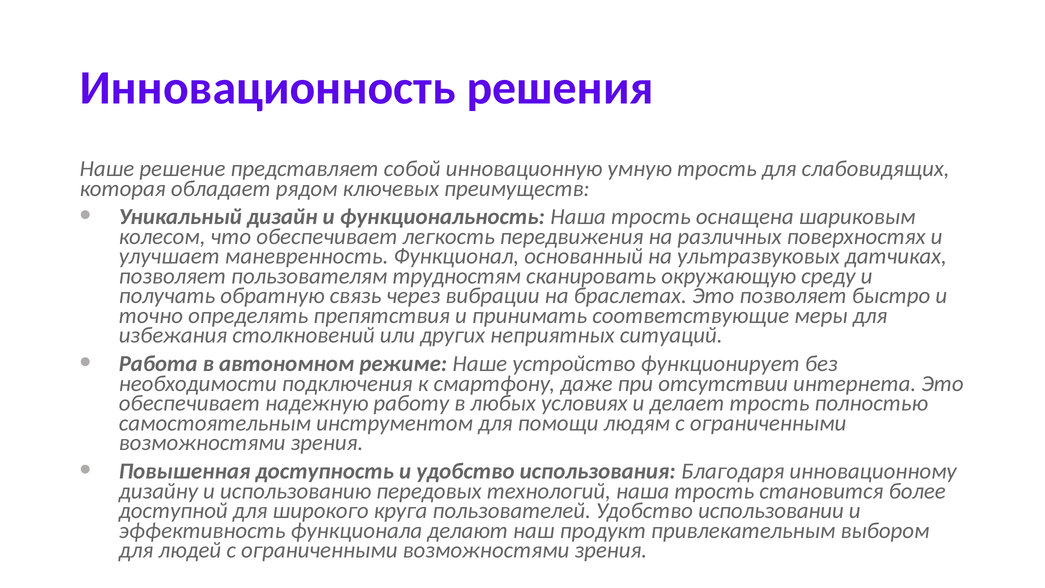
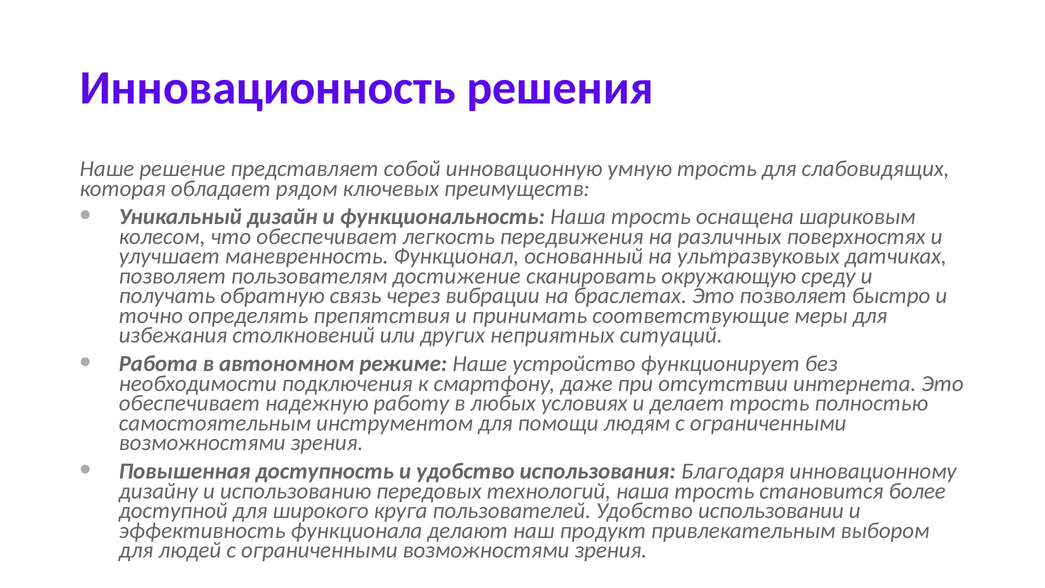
трудностям: трудностям -> достижение (457, 276)
